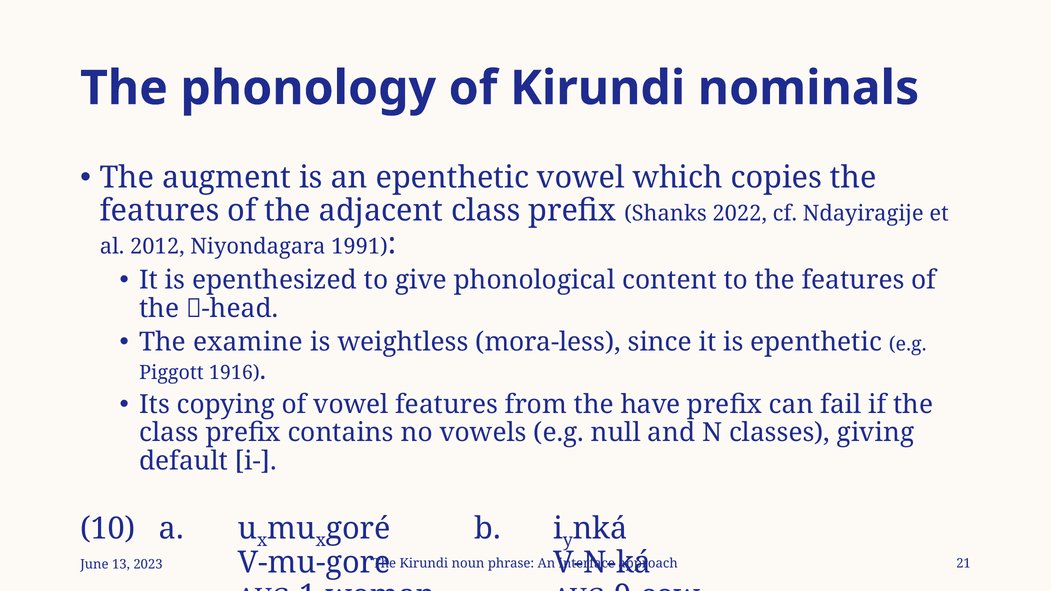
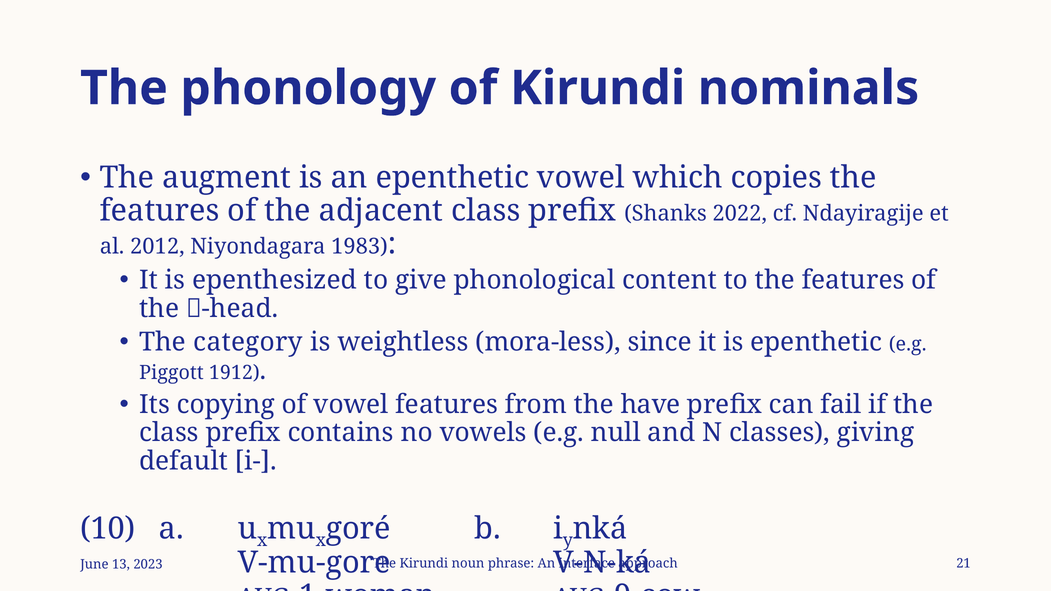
1991: 1991 -> 1983 (359, 247)
examine: examine -> category (248, 342)
1916: 1916 -> 1912 (234, 373)
